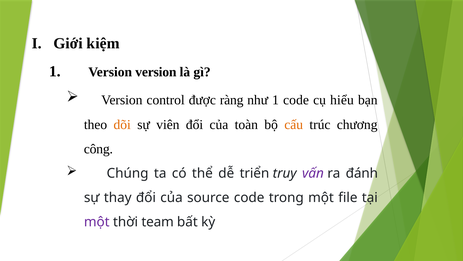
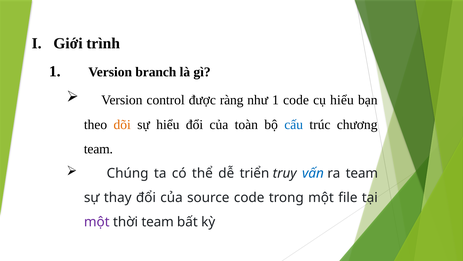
kiệm: kiệm -> trình (103, 43)
Version version: version -> branch (156, 72)
sự viên: viên -> hiểu (168, 124)
cấu colour: orange -> blue (294, 124)
công: công -> team (98, 149)
vấn colour: purple -> blue (313, 173)
ra đánh: đánh -> team (362, 173)
